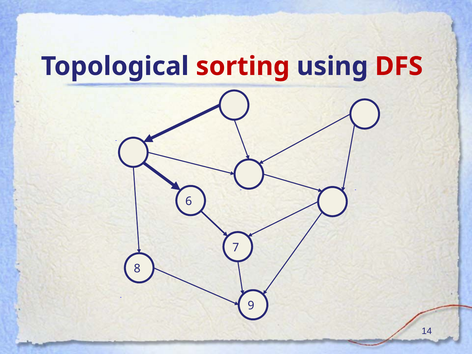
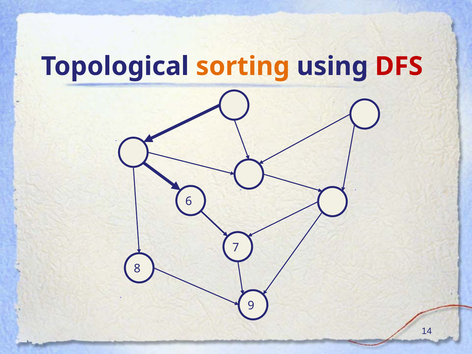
sorting colour: red -> orange (243, 66)
